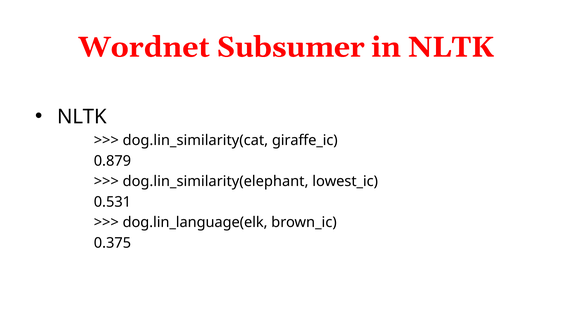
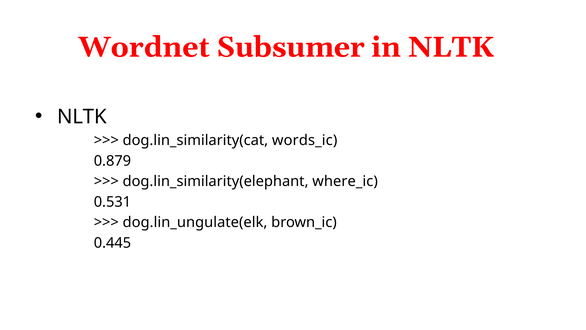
giraffe_ic: giraffe_ic -> words_ic (305, 140)
lowest_ic: lowest_ic -> where_ic (345, 181)
dog.lin_language(elk: dog.lin_language(elk -> dog.lin_ungulate(elk (195, 222)
0.375: 0.375 -> 0.445 (112, 243)
